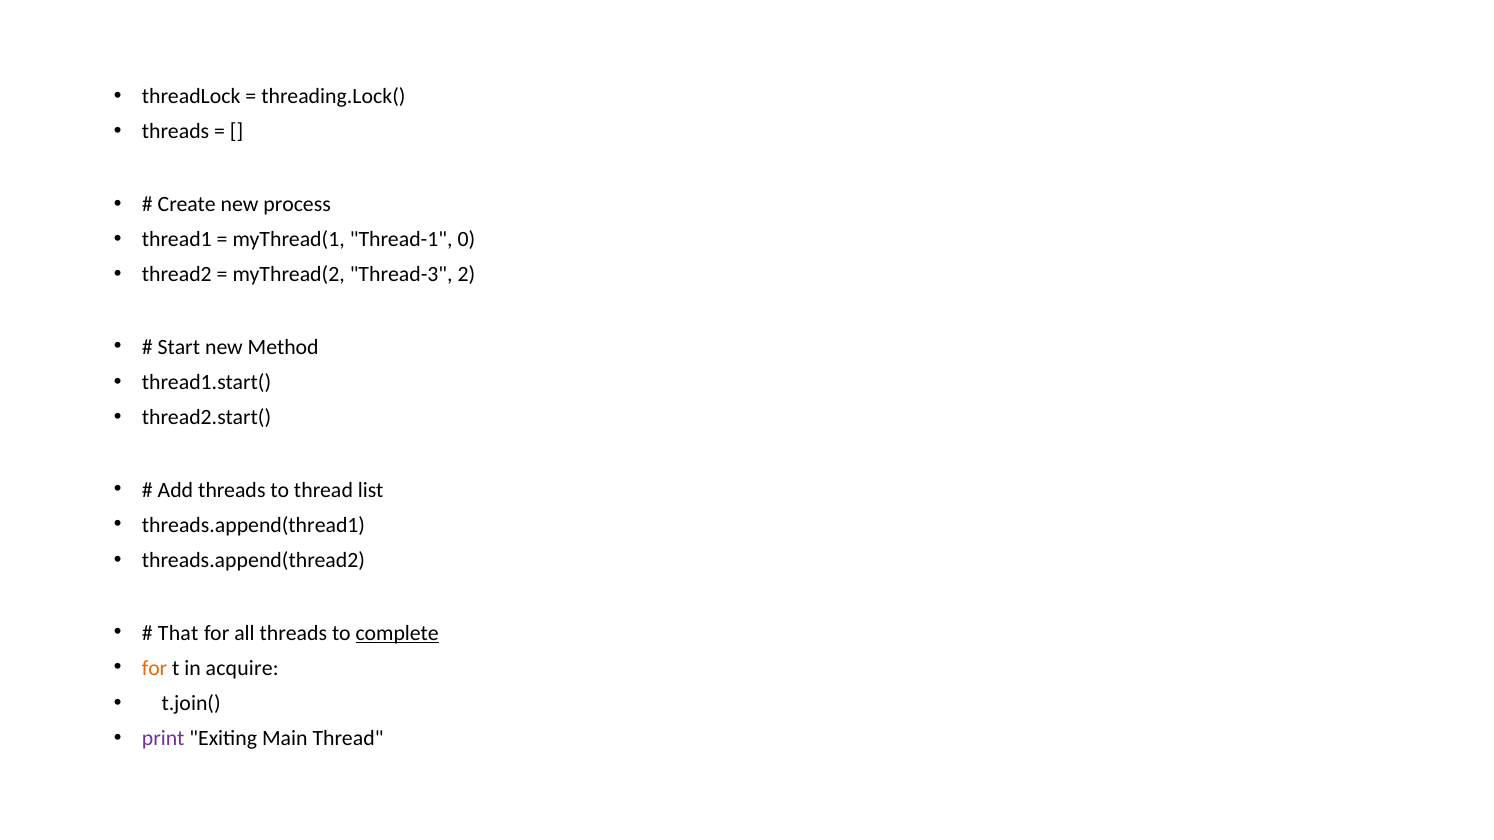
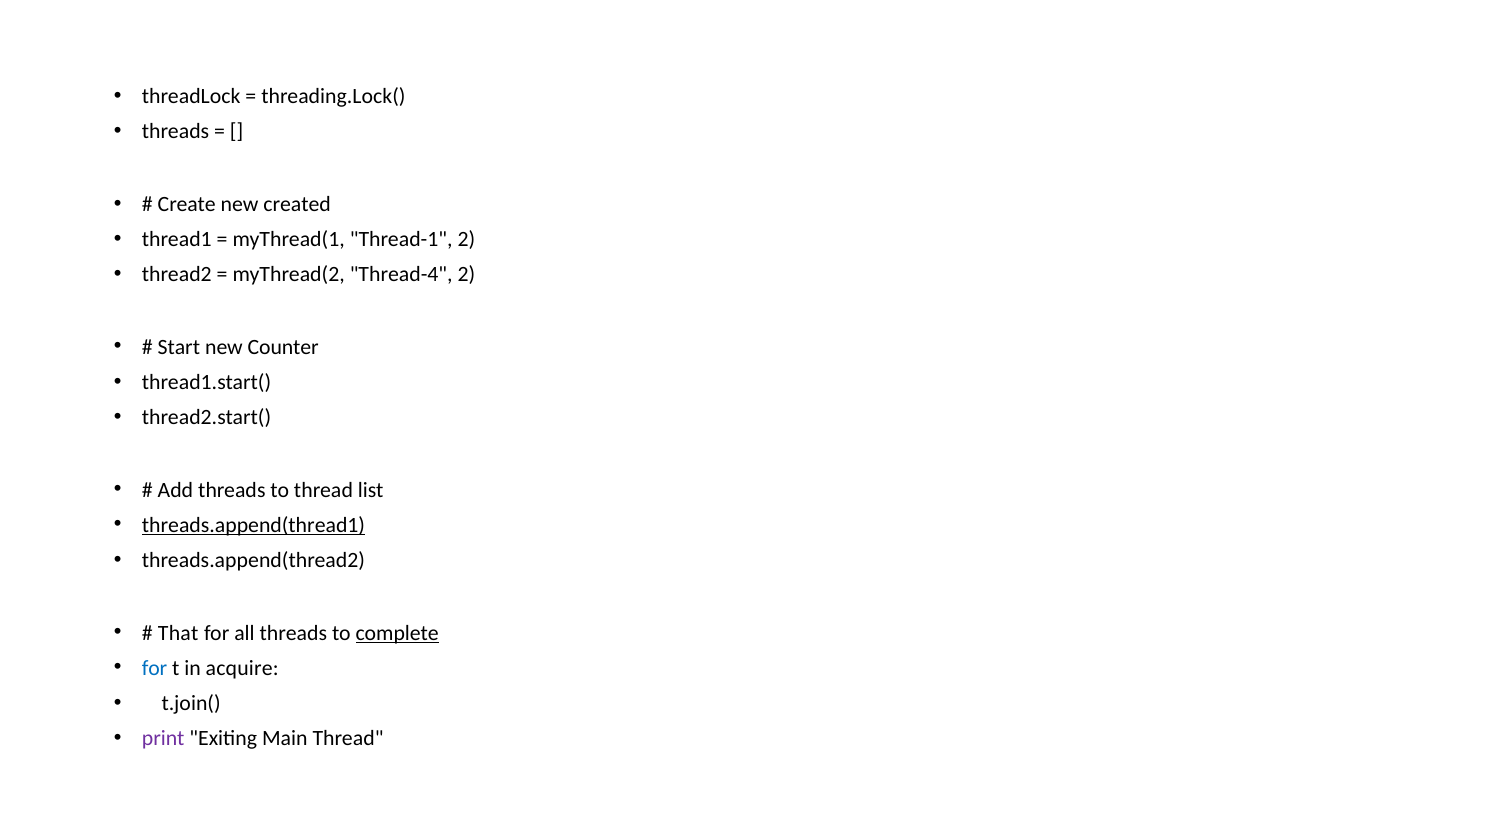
process: process -> created (297, 204)
Thread-1 0: 0 -> 2 (466, 239)
Thread-3: Thread-3 -> Thread-4 (401, 275)
Method: Method -> Counter (283, 347)
threads.append(thread1 underline: none -> present (253, 525)
for colour: orange -> blue (155, 668)
